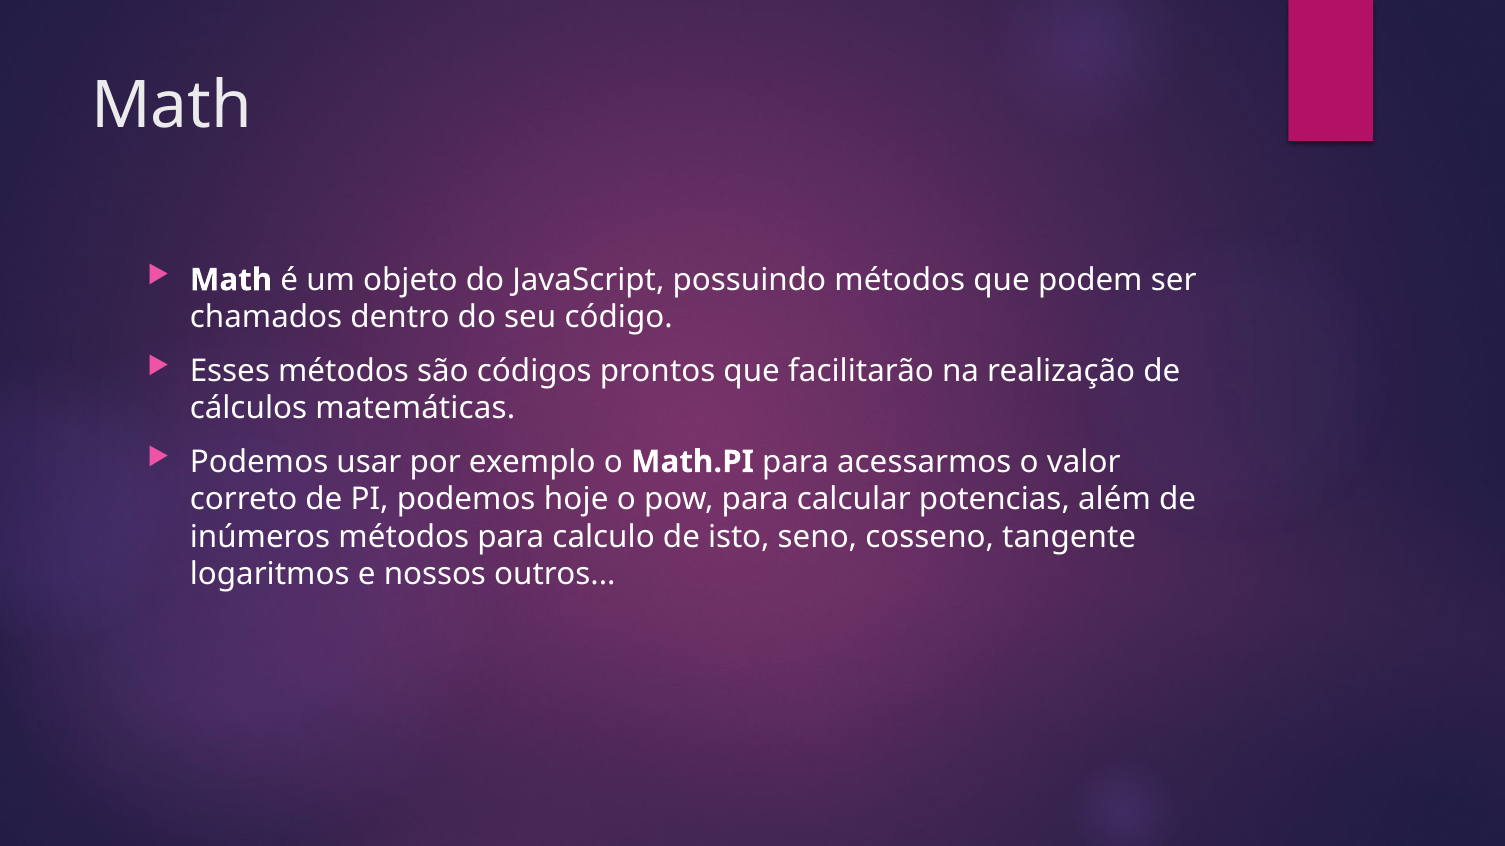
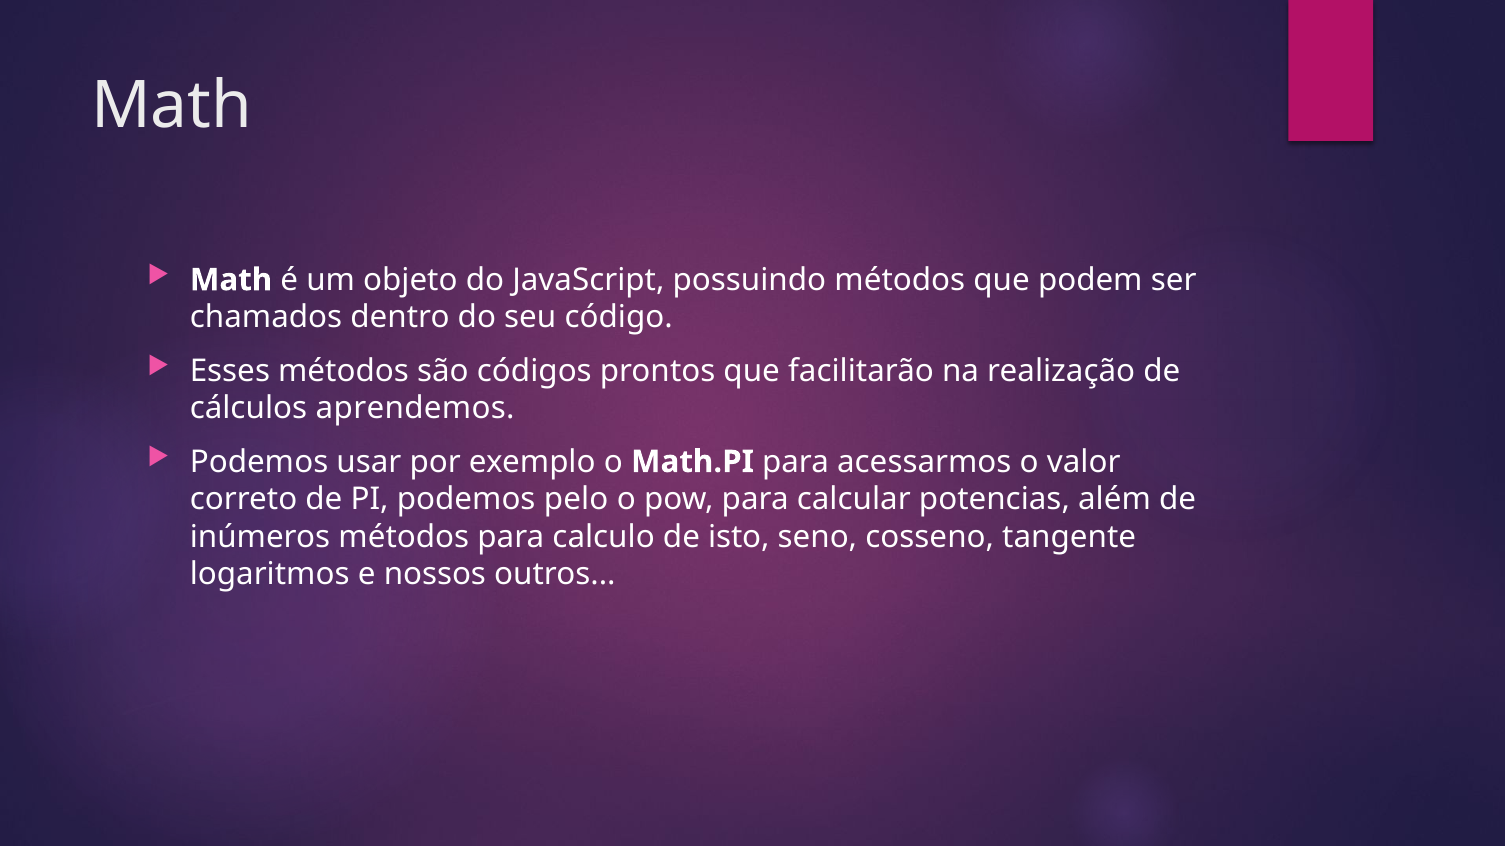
matemáticas: matemáticas -> aprendemos (415, 409)
hoje: hoje -> pelo (576, 500)
